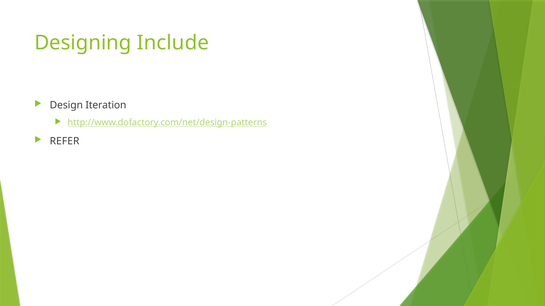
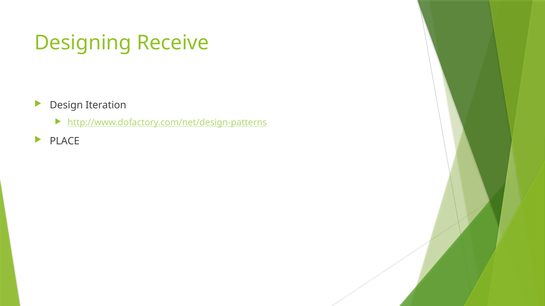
Include: Include -> Receive (173, 43)
REFER: REFER -> PLACE (65, 141)
